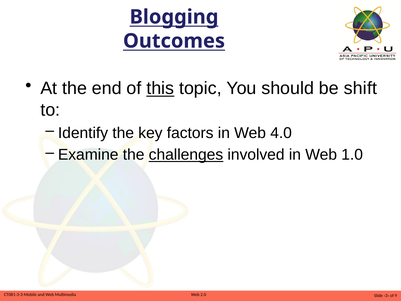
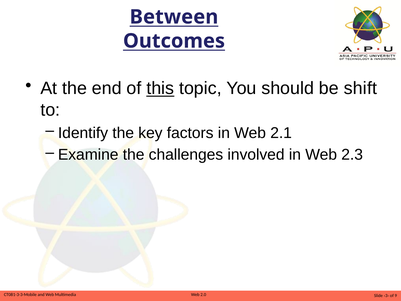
Blogging: Blogging -> Between (174, 17)
4.0: 4.0 -> 2.1 (281, 133)
challenges underline: present -> none (186, 155)
1.0: 1.0 -> 2.3 (352, 155)
